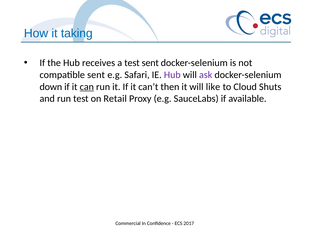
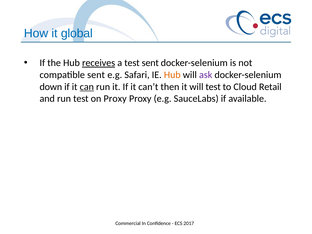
taking: taking -> global (77, 33)
receives underline: none -> present (99, 63)
Hub colour: purple -> orange (172, 75)
will like: like -> test (213, 87)
Shuts: Shuts -> Retail (270, 87)
on Retail: Retail -> Proxy (115, 99)
